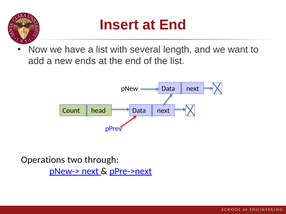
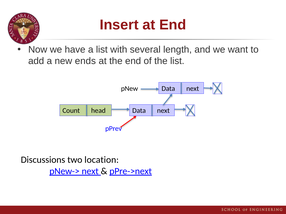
Operations: Operations -> Discussions (43, 160)
through: through -> location (102, 160)
